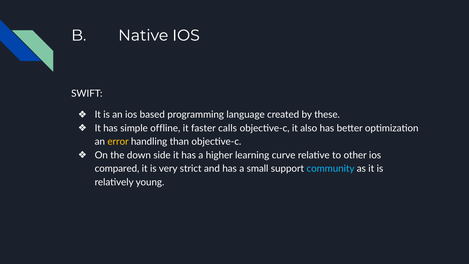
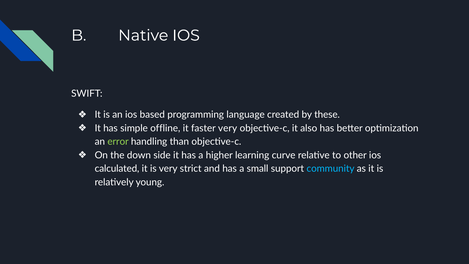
faster calls: calls -> very (228, 128)
error colour: yellow -> light green (118, 142)
compared: compared -> calculated (117, 169)
